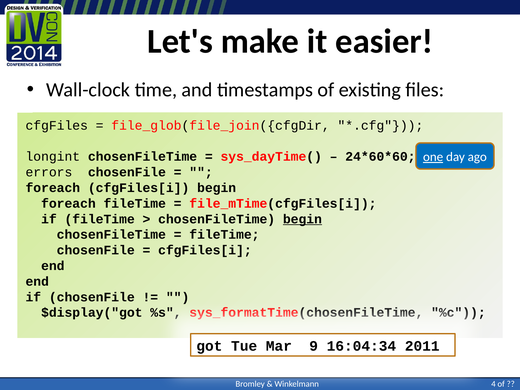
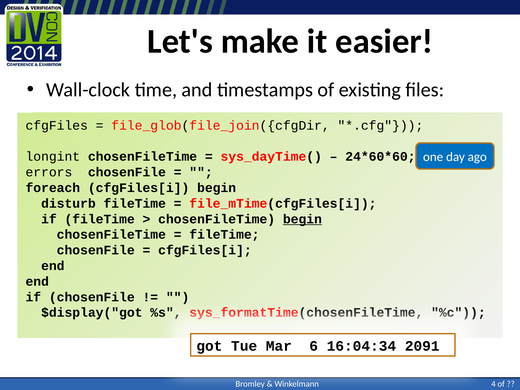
one underline: present -> none (433, 157)
foreach: foreach -> disturb (68, 203)
9: 9 -> 6 (314, 346)
2011: 2011 -> 2091 (422, 346)
